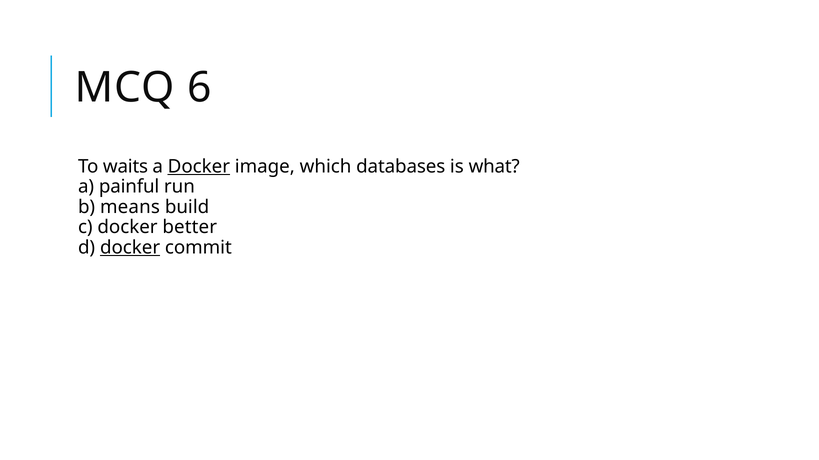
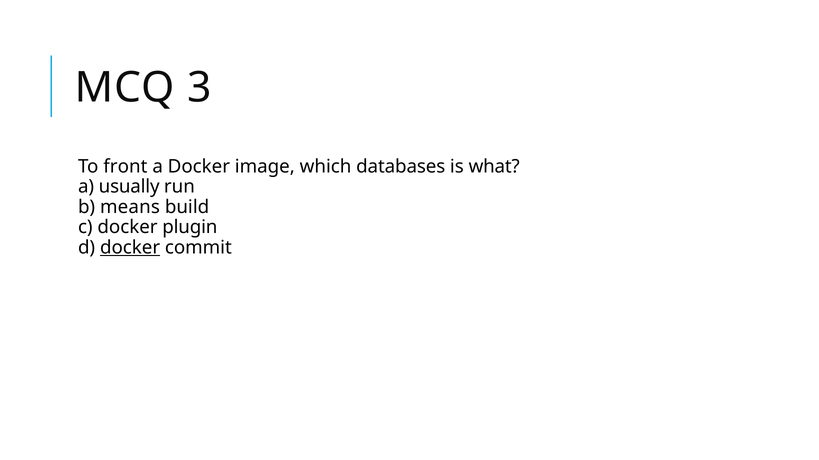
6: 6 -> 3 (200, 88)
waits: waits -> front (125, 167)
Docker underline: present -> none (199, 167)
painful: painful -> usually (129, 187)
better: better -> plugin (190, 227)
